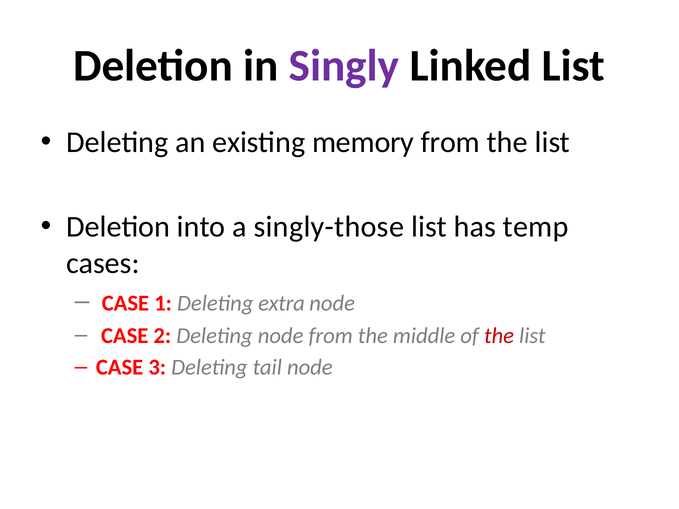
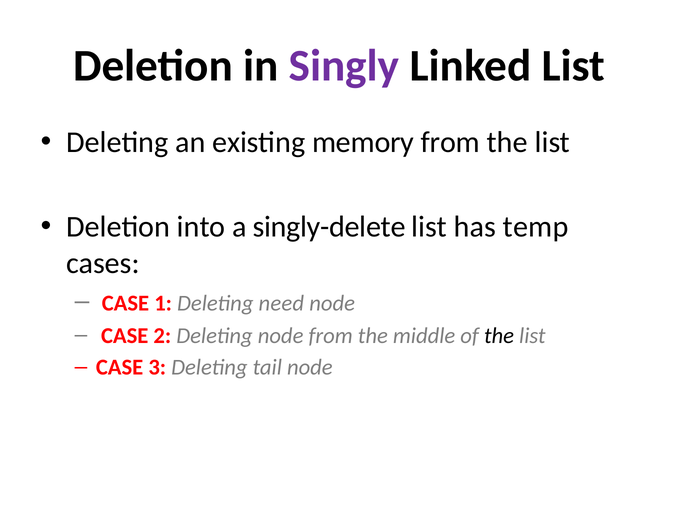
singly-those: singly-those -> singly-delete (329, 227)
extra: extra -> need (281, 303)
the colour: red -> black (499, 336)
